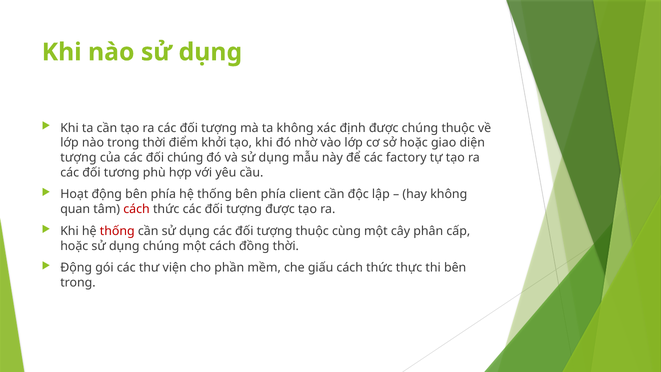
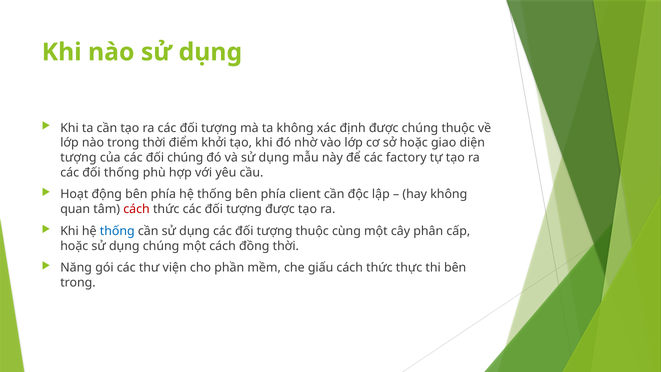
đối tương: tương -> thống (122, 173)
thống colour: red -> blue (117, 231)
Động: Động -> Năng (76, 268)
